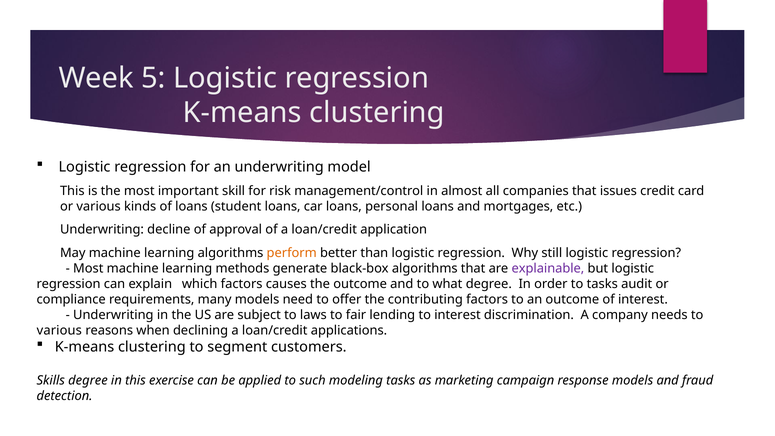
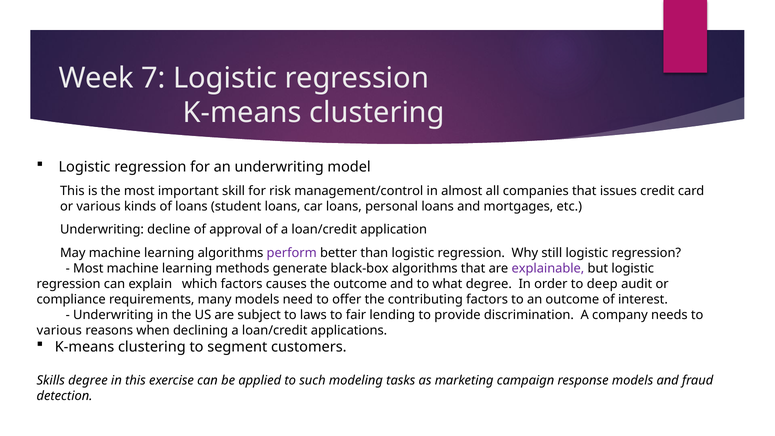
5: 5 -> 7 (153, 78)
perform colour: orange -> purple (292, 253)
to tasks: tasks -> deep (602, 284)
to interest: interest -> provide (457, 315)
